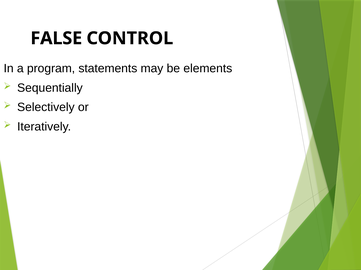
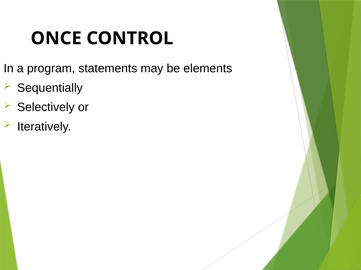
FALSE: FALSE -> ONCE (56, 38)
